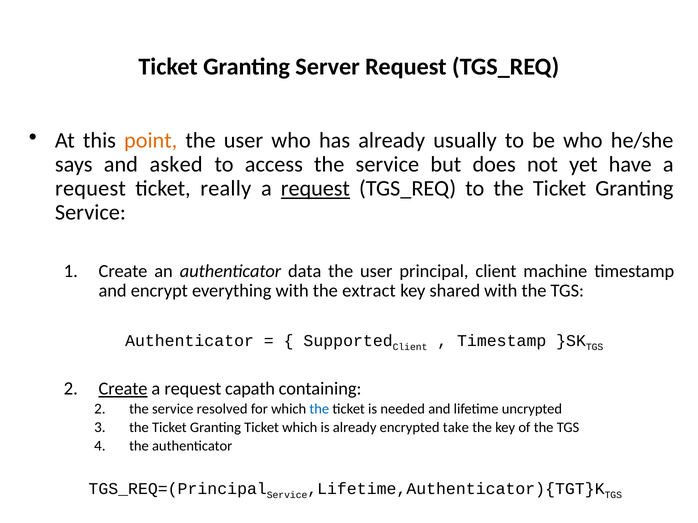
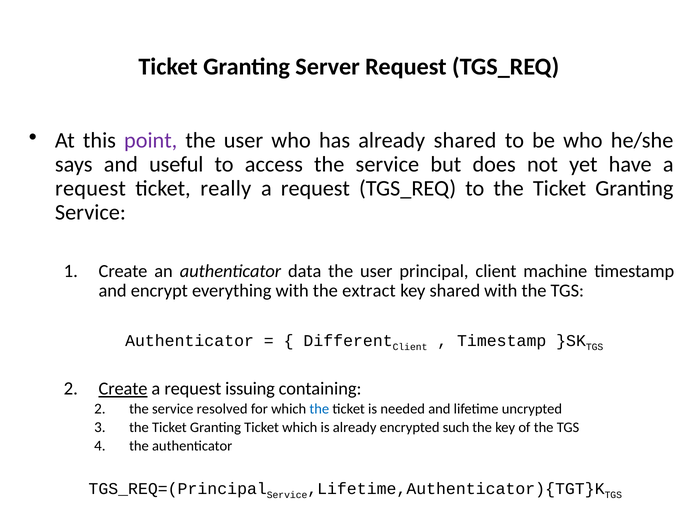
point colour: orange -> purple (151, 141)
already usually: usually -> shared (465, 141)
asked: asked -> useful (176, 165)
request underline: present -> none (315, 189)
Supported: Supported -> Different (348, 341)
capath: capath -> issuing (250, 389)
take: take -> such (456, 428)
